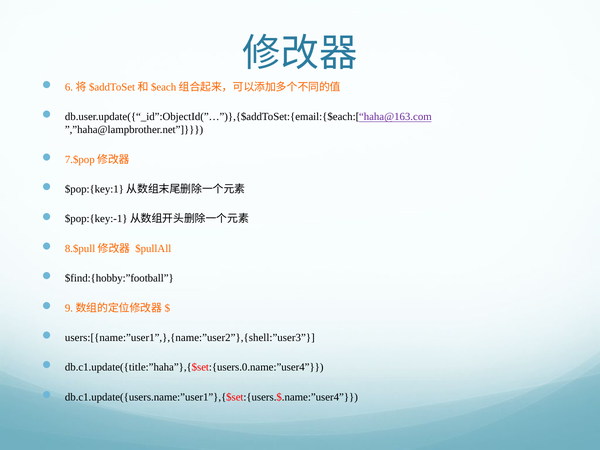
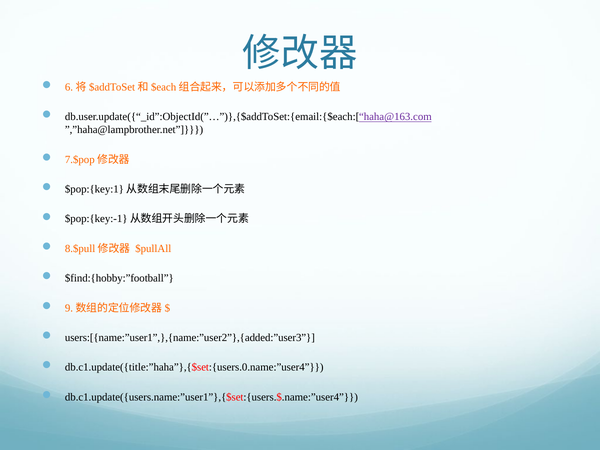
users:[{name:”user1”,},{name:”user2”},{shell:”user3: users:[{name:”user1”,},{name:”user2”},{shell:”user3 -> users:[{name:”user1”,},{name:”user2”},{added:”user3 (190, 338)
